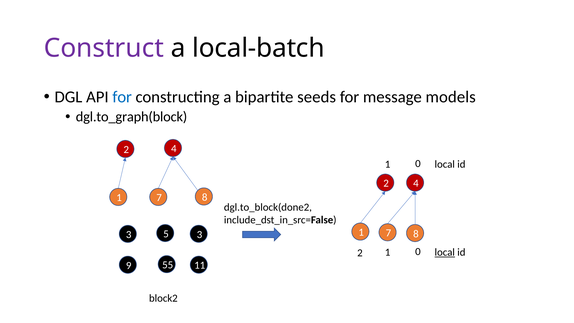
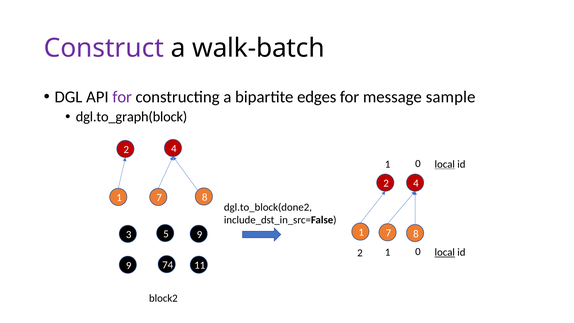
local-batch: local-batch -> walk-batch (258, 48)
for colour: blue -> purple (122, 97)
seeds: seeds -> edges (317, 97)
models: models -> sample (451, 97)
local underline: none -> present (445, 164)
5 3: 3 -> 9 (200, 234)
55: 55 -> 74 (168, 265)
